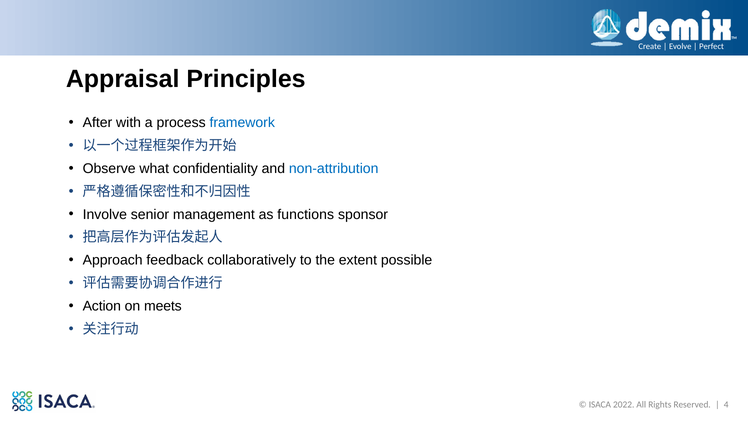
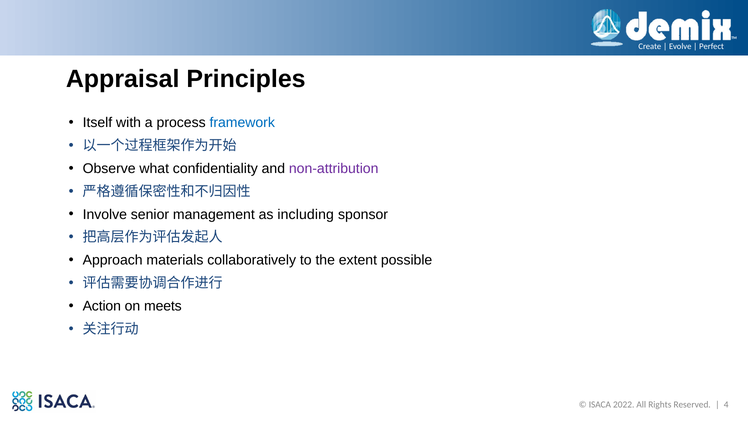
After: After -> Itself (97, 122)
non-attribution colour: blue -> purple (334, 168)
functions: functions -> including (306, 214)
feedback: feedback -> materials (175, 260)
